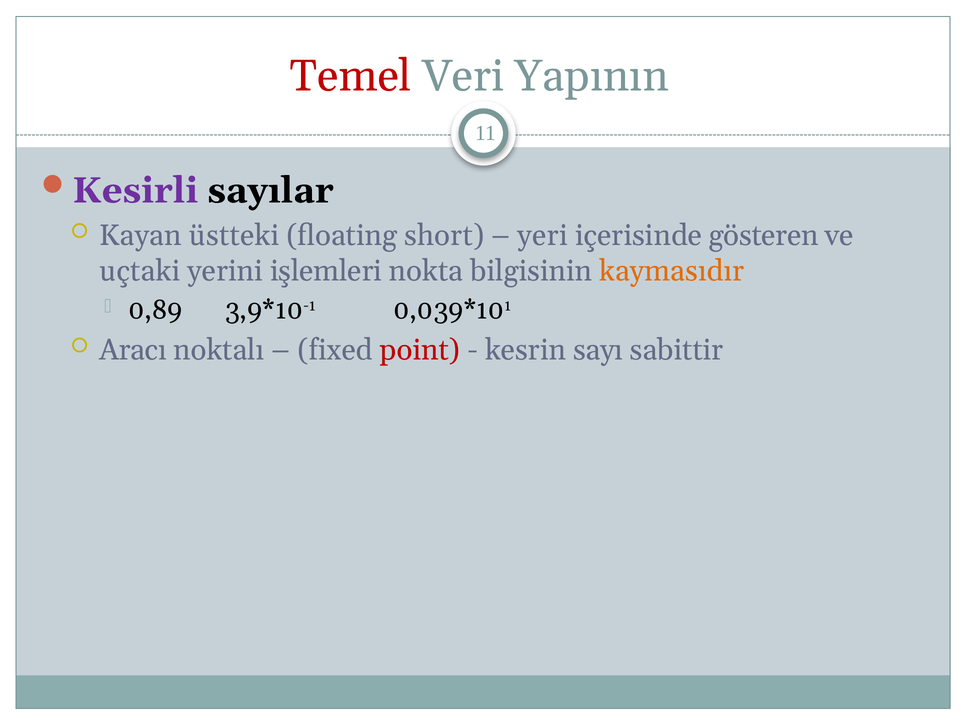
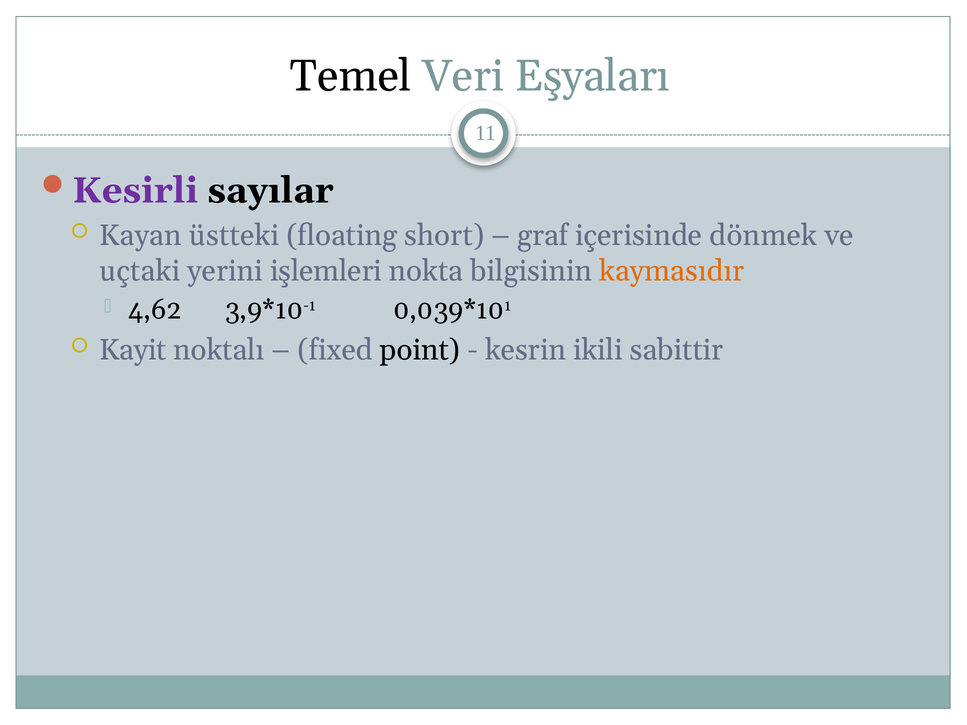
Temel colour: red -> black (351, 76)
Yapının: Yapının -> Eşyaları (592, 76)
yeri: yeri -> graf (543, 236)
gösteren: gösteren -> dönmek (763, 236)
0,89: 0,89 -> 4,62 (155, 310)
Aracı: Aracı -> Kayit (133, 350)
point colour: red -> black (420, 350)
sayı: sayı -> ikili (598, 350)
